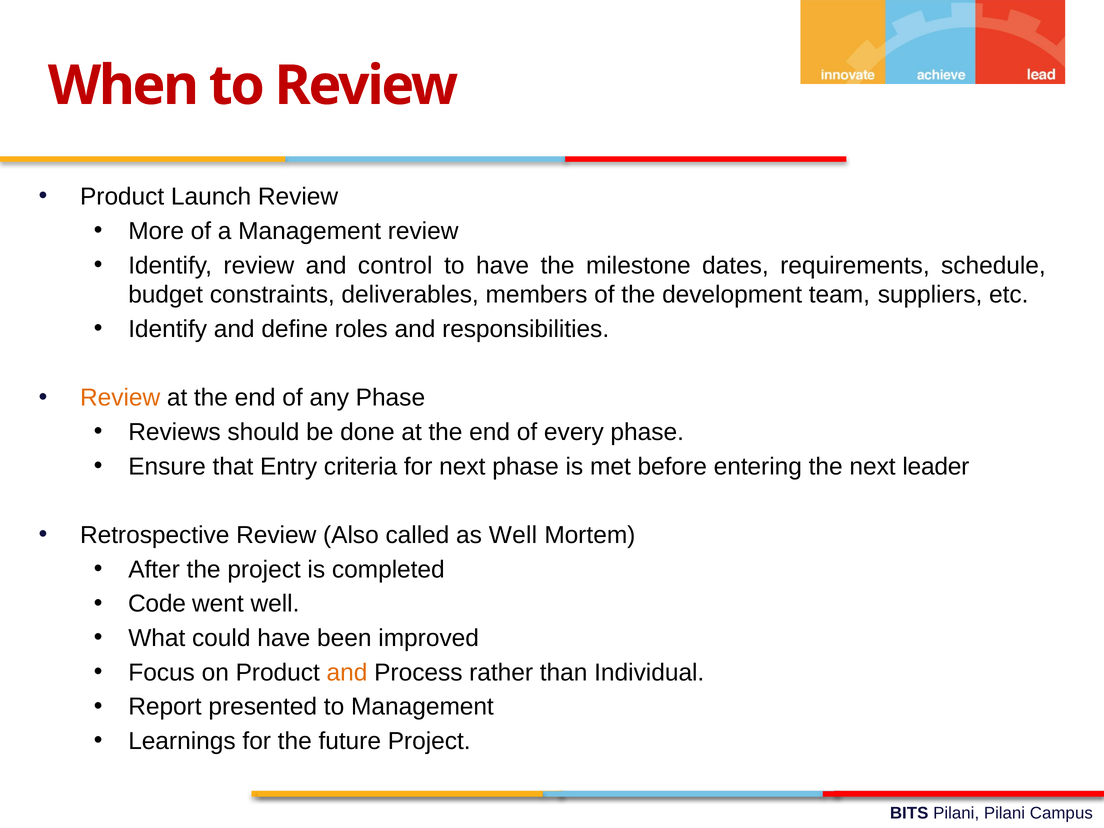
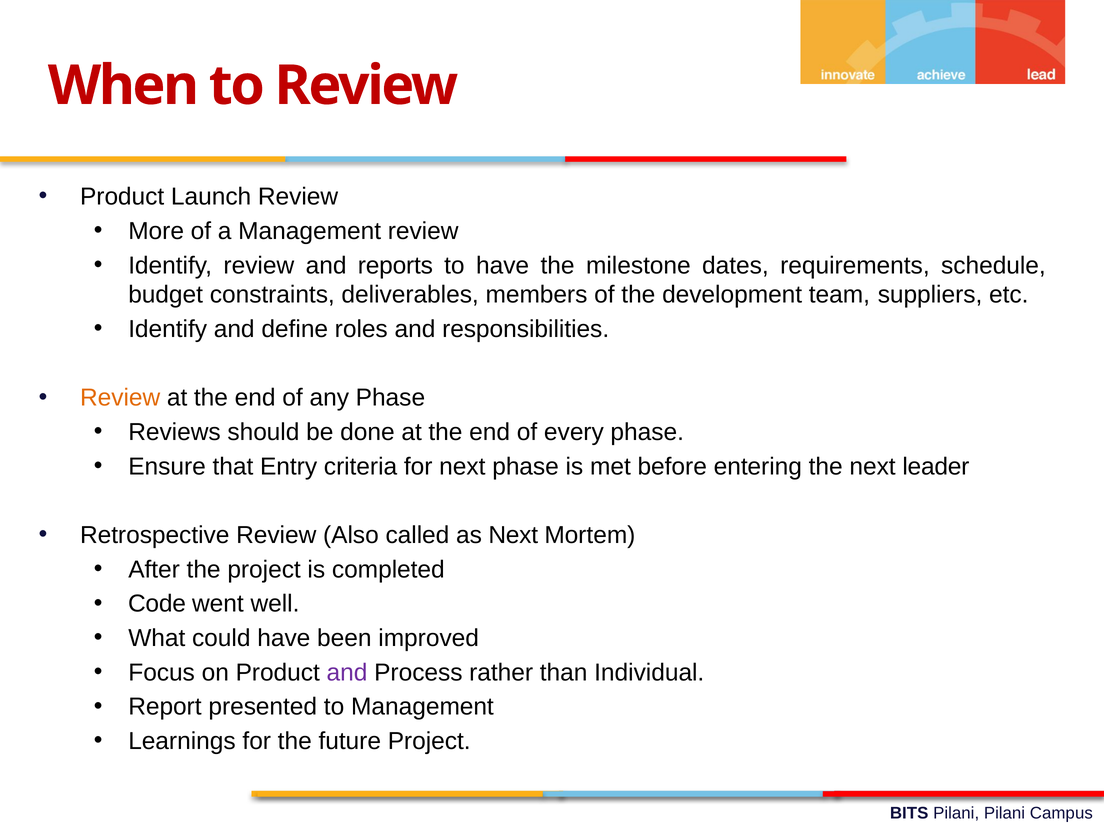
control: control -> reports (395, 265)
as Well: Well -> Next (513, 535)
and colour: orange -> purple (347, 673)
